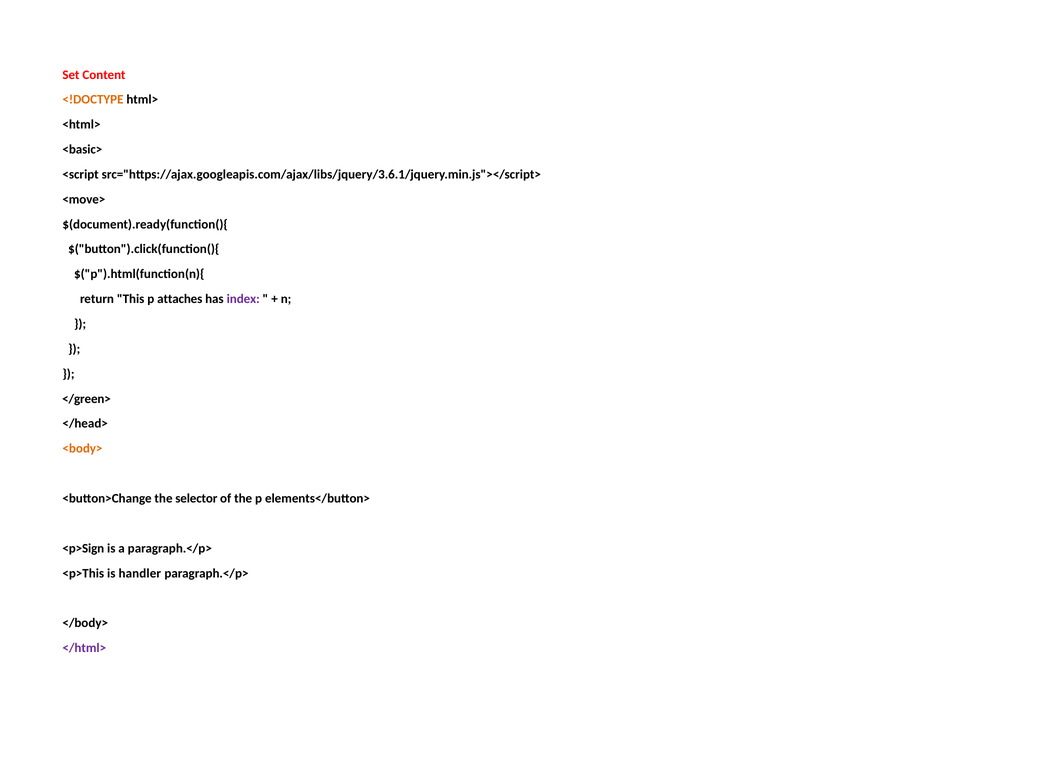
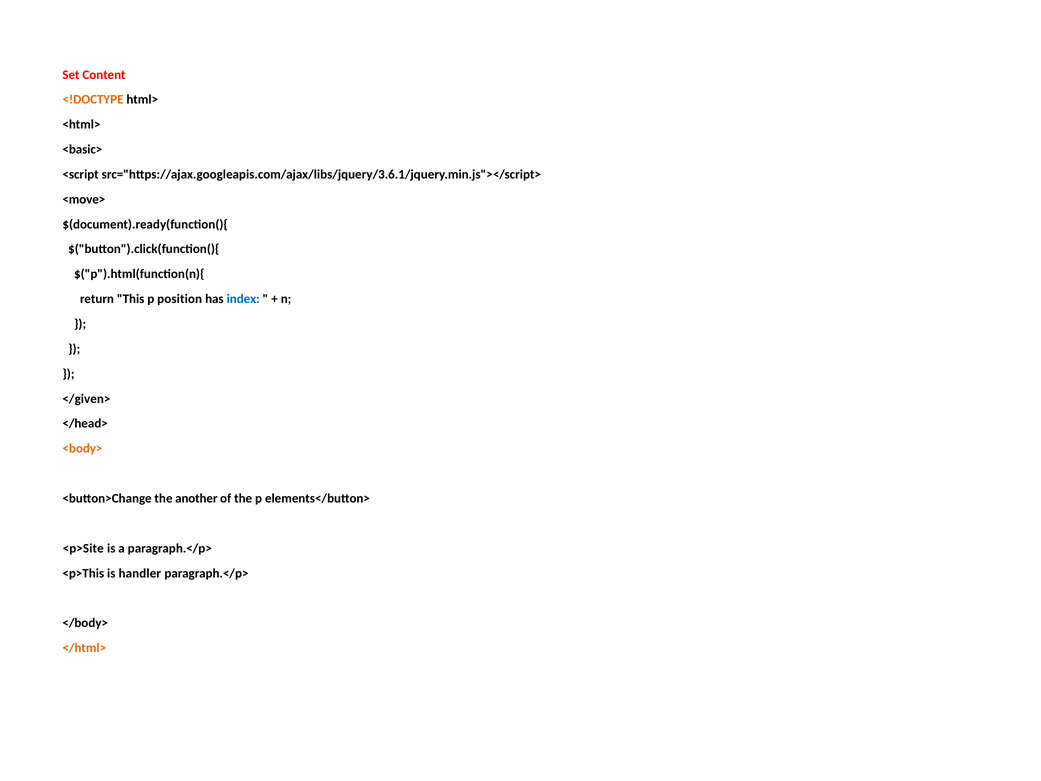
attaches: attaches -> position (180, 299)
index colour: purple -> blue (243, 299)
</green>: </green> -> </given> (86, 399)
selector: selector -> another (196, 498)
<p>Sign: <p>Sign -> <p>Site (83, 548)
</html> colour: purple -> orange (84, 648)
